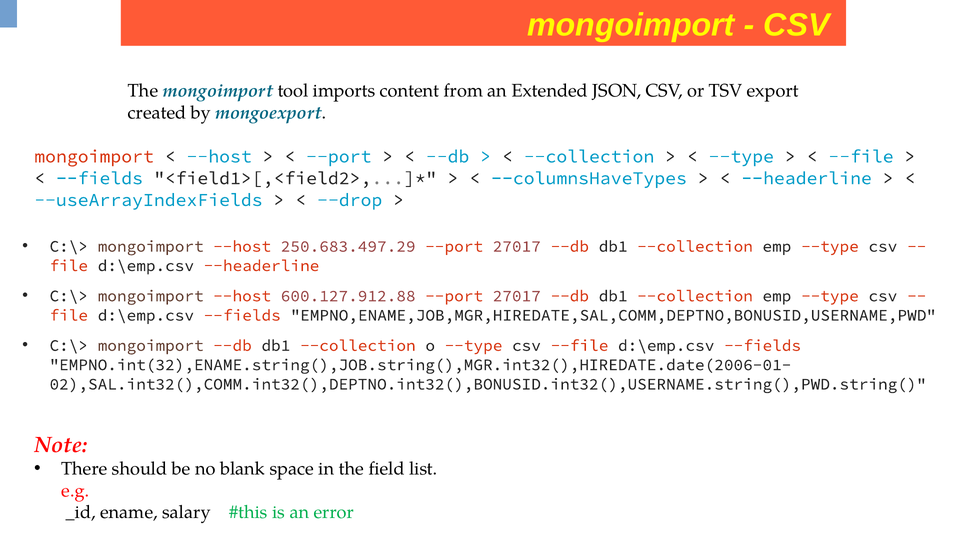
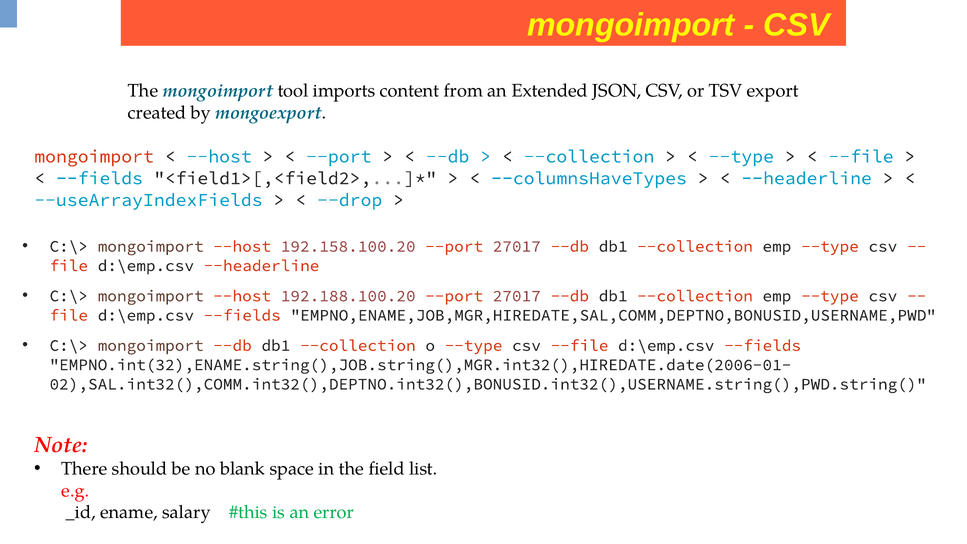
250.683.497.29: 250.683.497.29 -> 192.158.100.20 (348, 246)
600.127.912.88: 600.127.912.88 -> 192.188.100.20 (348, 296)
